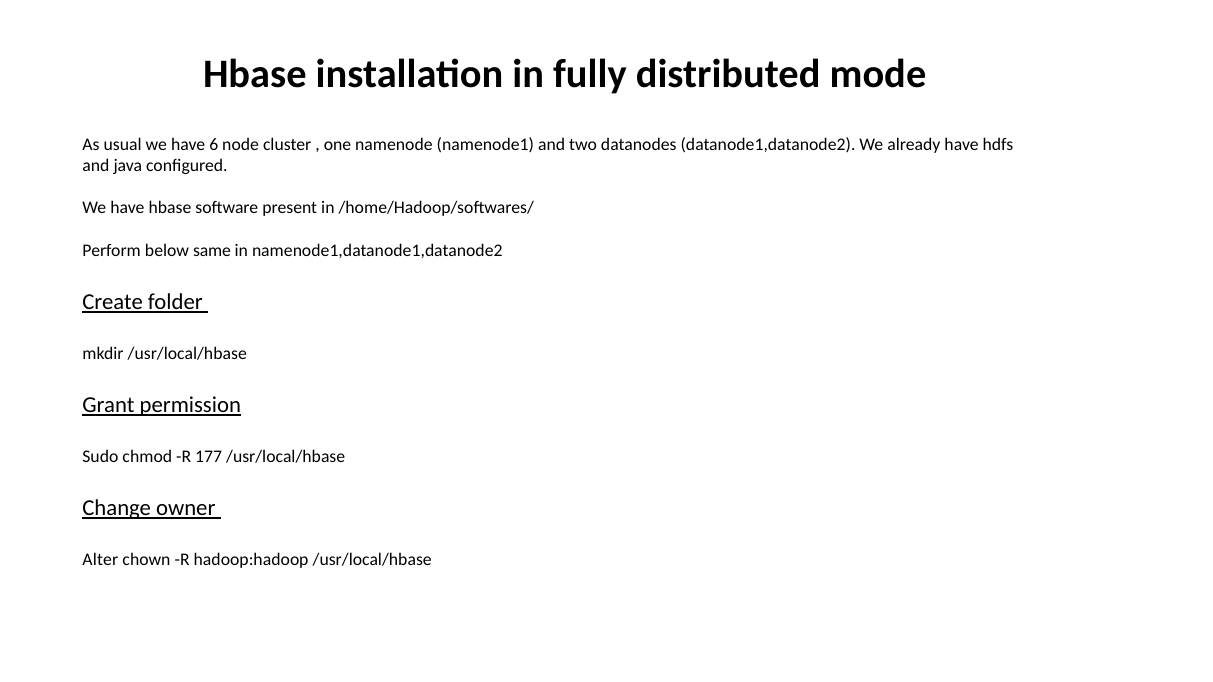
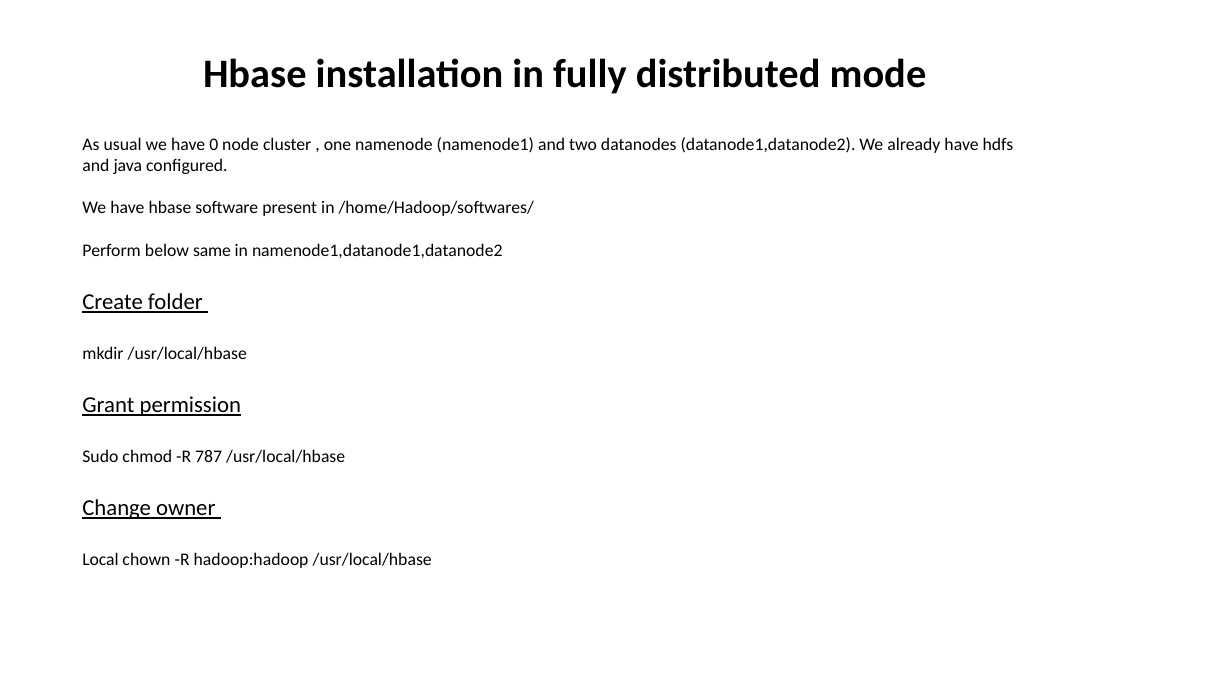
6: 6 -> 0 (214, 144)
177: 177 -> 787 (209, 457)
Alter: Alter -> Local (101, 560)
